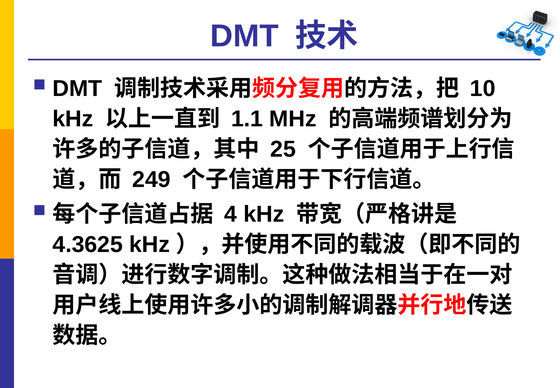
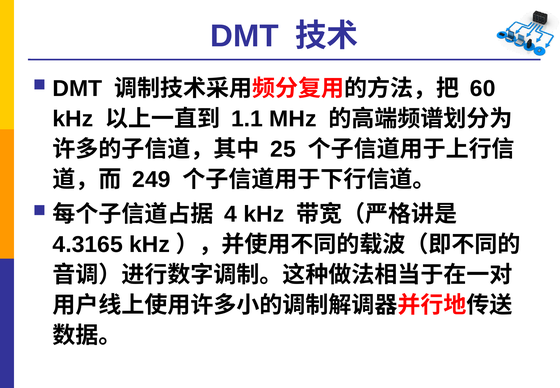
10: 10 -> 60 (483, 88)
4.3625: 4.3625 -> 4.3165 (88, 244)
